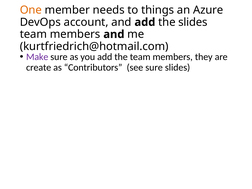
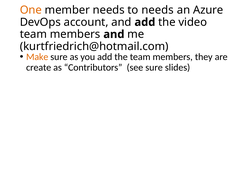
to things: things -> needs (158, 10)
the slides: slides -> video (193, 22)
Make colour: purple -> orange (37, 57)
